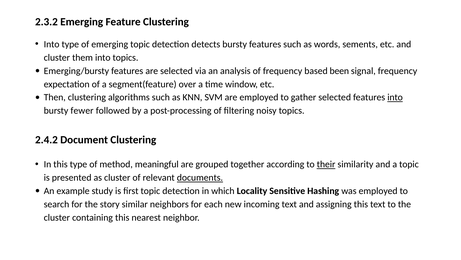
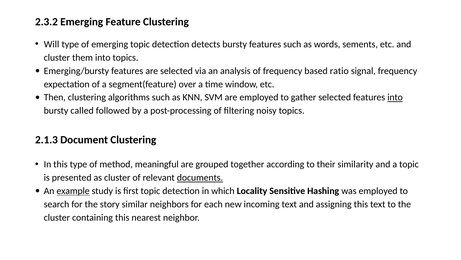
Into: Into -> Will (52, 44)
been: been -> ratio (339, 71)
fewer: fewer -> called (82, 110)
2.4.2: 2.4.2 -> 2.1.3 (46, 140)
their underline: present -> none (326, 164)
example underline: none -> present (73, 191)
